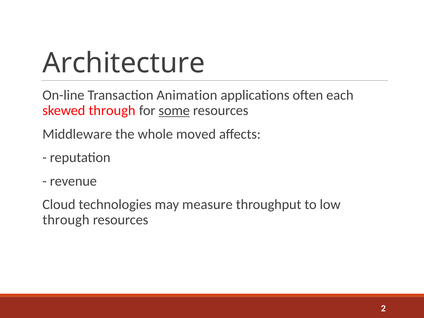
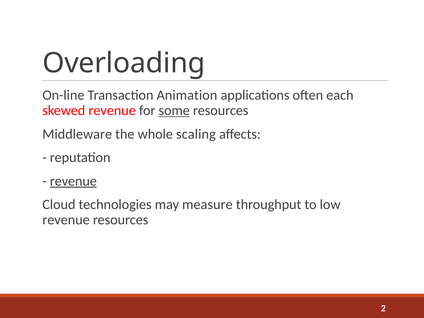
Architecture: Architecture -> Overloading (124, 63)
skewed through: through -> revenue (112, 111)
moved: moved -> scaling (196, 134)
revenue underline: none -> present (73, 181)
through: through -> revenue (66, 220)
